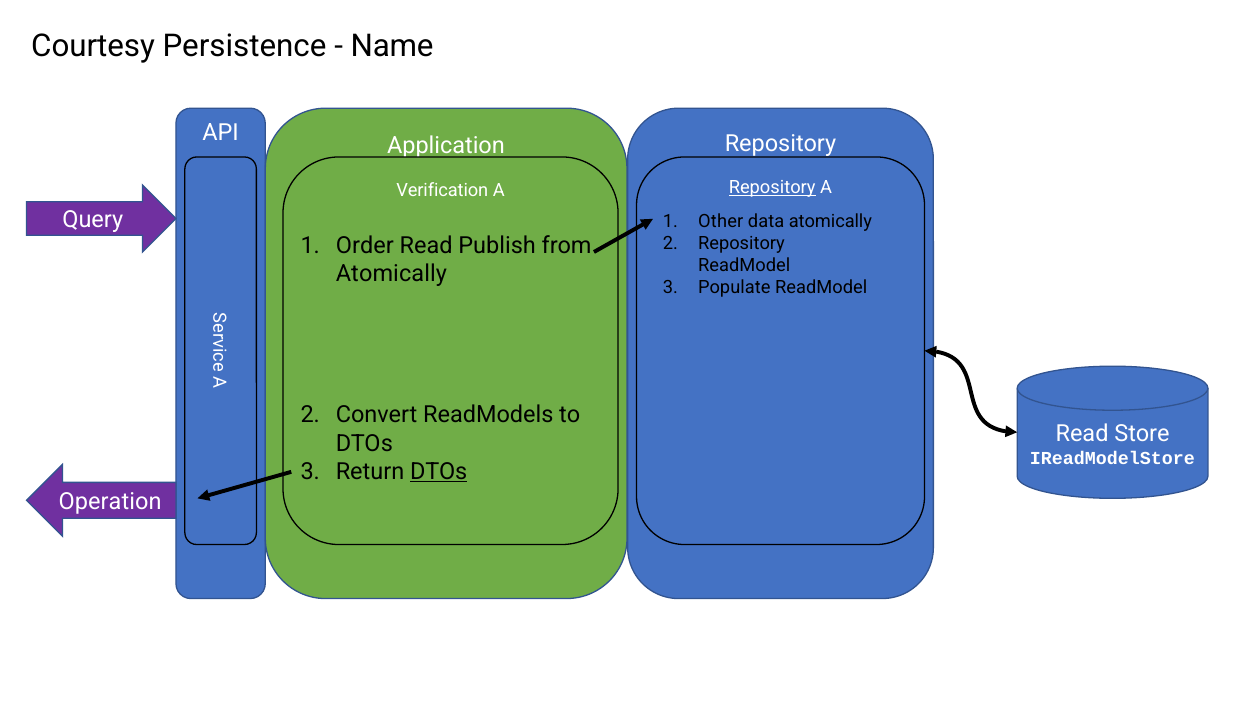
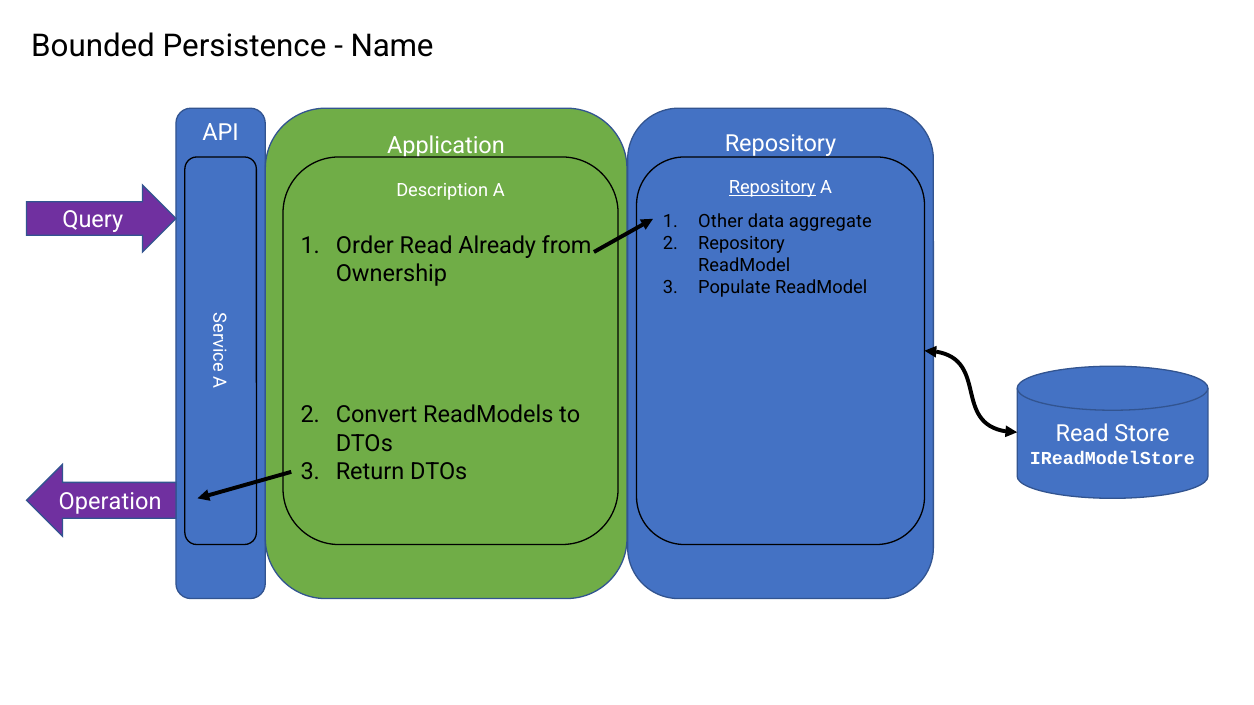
Courtesy: Courtesy -> Bounded (93, 46)
Verification: Verification -> Description (442, 190)
data atomically: atomically -> aggregate (830, 222)
Publish: Publish -> Already (497, 246)
Atomically: Atomically -> Ownership (391, 274)
DTOs underline: present -> none (439, 472)
